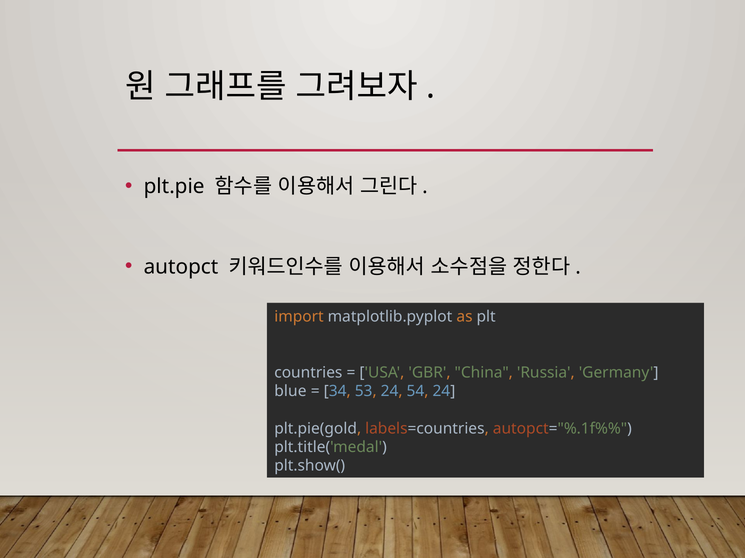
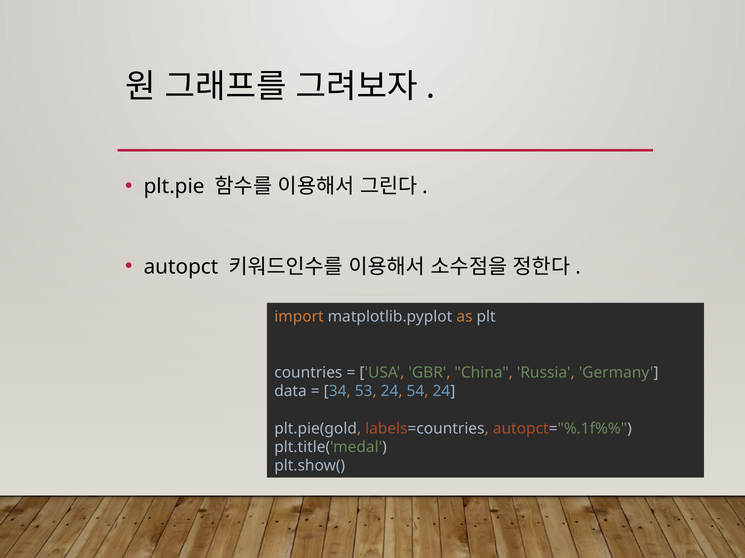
blue: blue -> data (291, 392)
